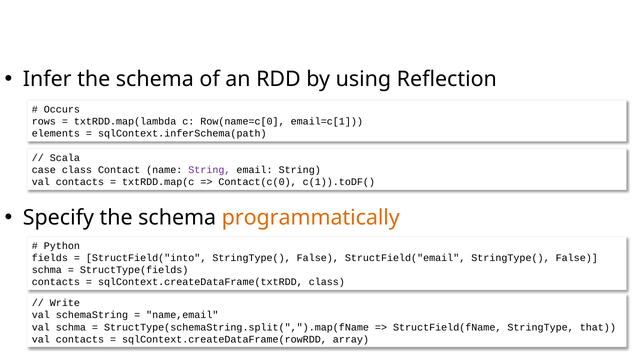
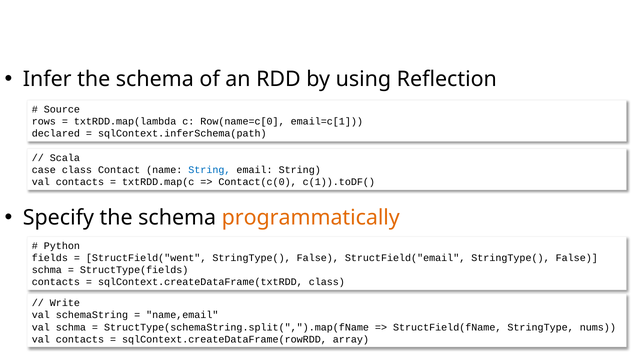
Occurs: Occurs -> Source (62, 109)
elements: elements -> declared (56, 133)
String colour: purple -> blue (209, 170)
StructField("into: StructField("into -> StructField("went (146, 258)
that: that -> nums (598, 327)
